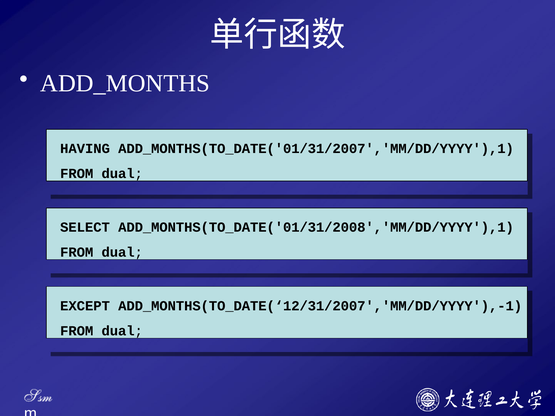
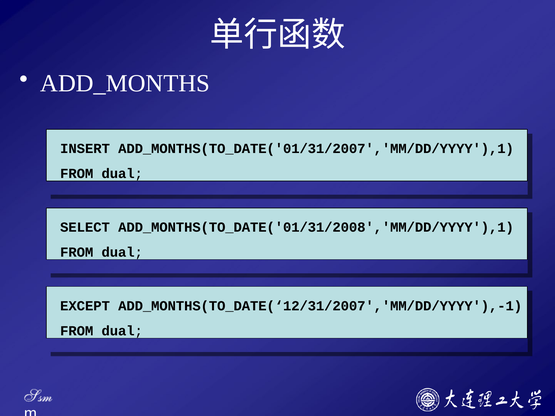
HAVING: HAVING -> INSERT (85, 149)
